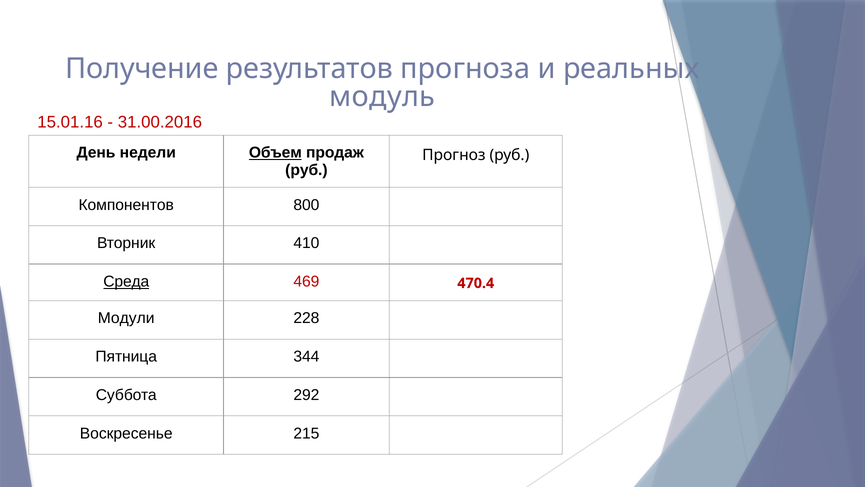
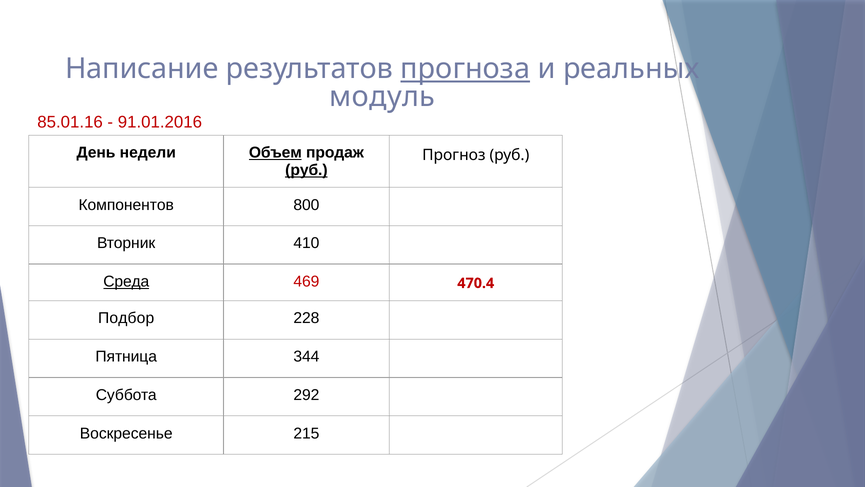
Получение: Получение -> Написание (142, 69)
прогноза underline: none -> present (465, 69)
15.01.16: 15.01.16 -> 85.01.16 (70, 122)
31.00.2016: 31.00.2016 -> 91.01.2016 (160, 122)
руб underline: none -> present (306, 170)
Модули: Модули -> Подбор (126, 318)
